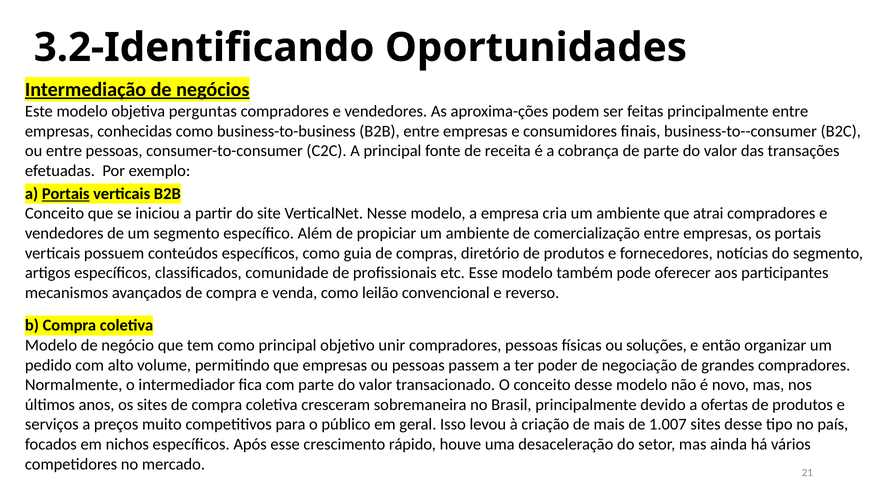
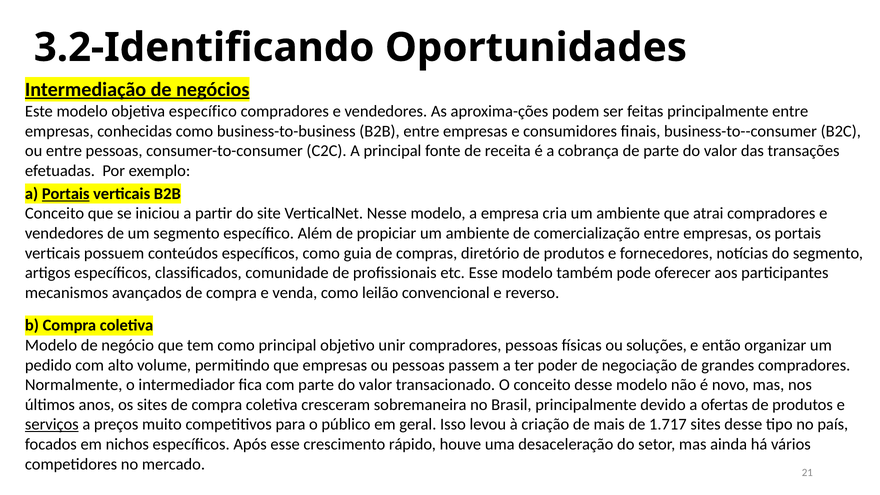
objetiva perguntas: perguntas -> específico (203, 111)
serviços underline: none -> present (52, 425)
1.007: 1.007 -> 1.717 (668, 425)
